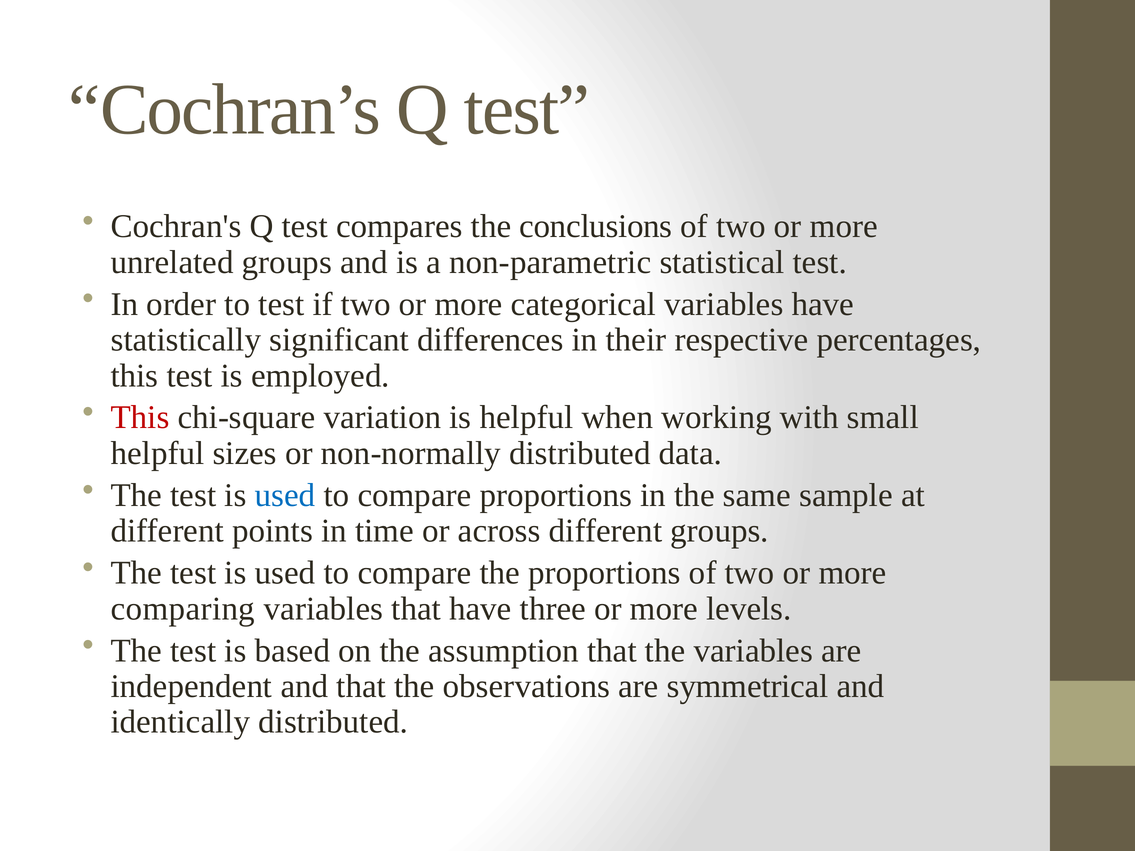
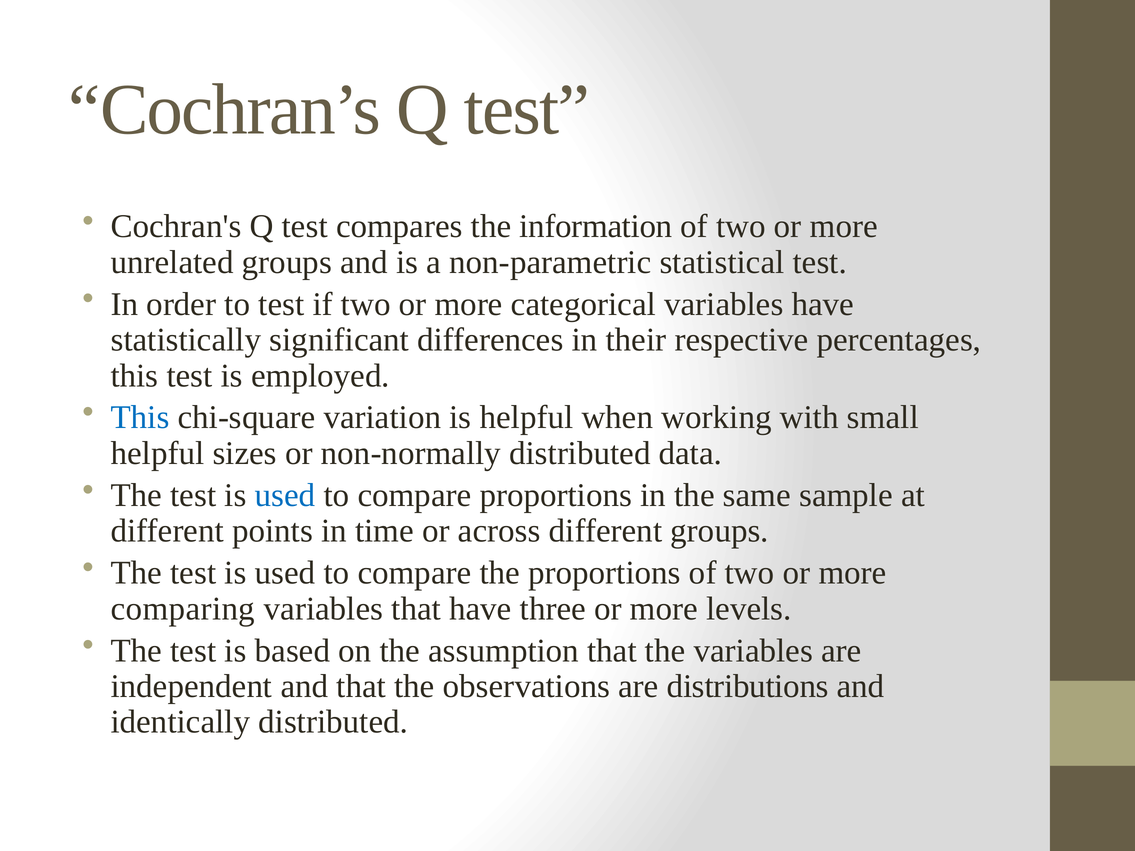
conclusions: conclusions -> information (596, 226)
This colour: red -> blue (140, 418)
symmetrical: symmetrical -> distributions (748, 687)
